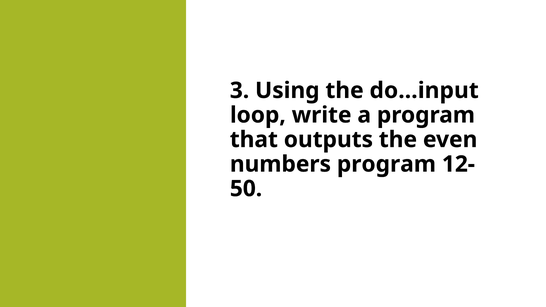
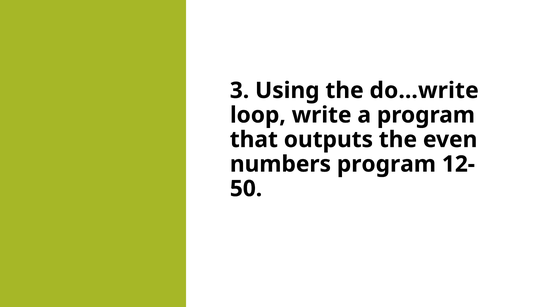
do…input: do…input -> do…write (424, 91)
